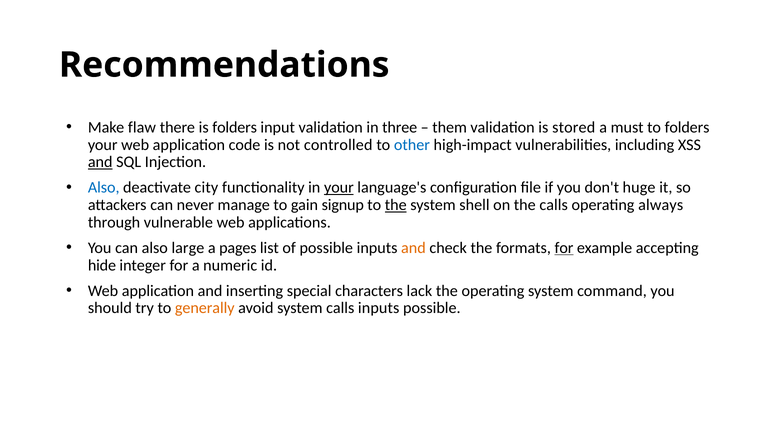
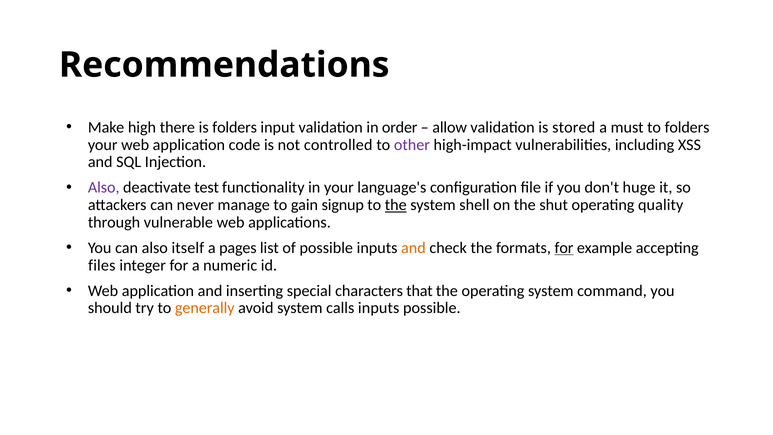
flaw: flaw -> high (142, 127)
three: three -> order (400, 127)
them: them -> allow (450, 127)
other colour: blue -> purple (412, 145)
and underline: present -> none (100, 162)
Also colour: blue -> purple (104, 187)
city: city -> test (207, 187)
your underline: present -> none (339, 187)
the calls: calls -> shut (554, 205)
always: always -> quality (661, 205)
large: large -> itself (188, 248)
hide: hide -> files (102, 265)
lack: lack -> that (420, 291)
